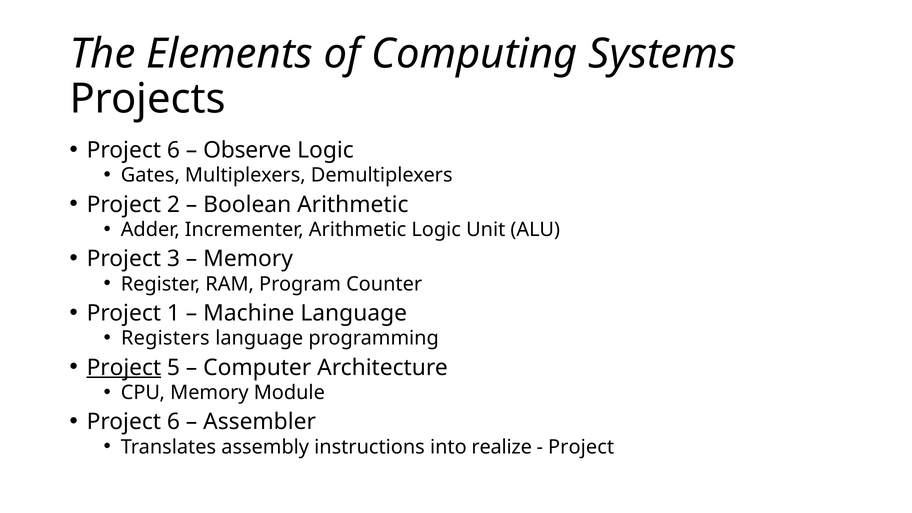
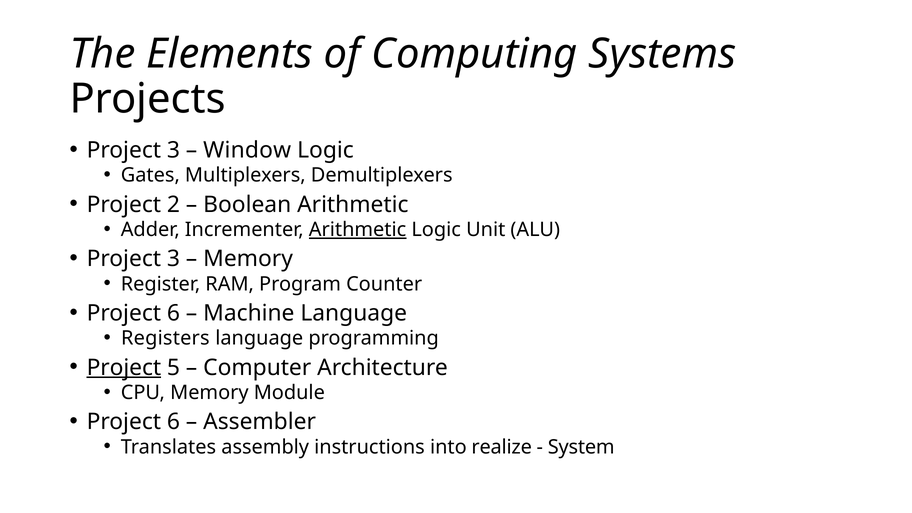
6: 6 -> 3 (173, 150)
Observe: Observe -> Window (247, 150)
Arithmetic underline: none -> present (358, 230)
1: 1 -> 6 (173, 313)
Project: Project -> System (581, 447)
